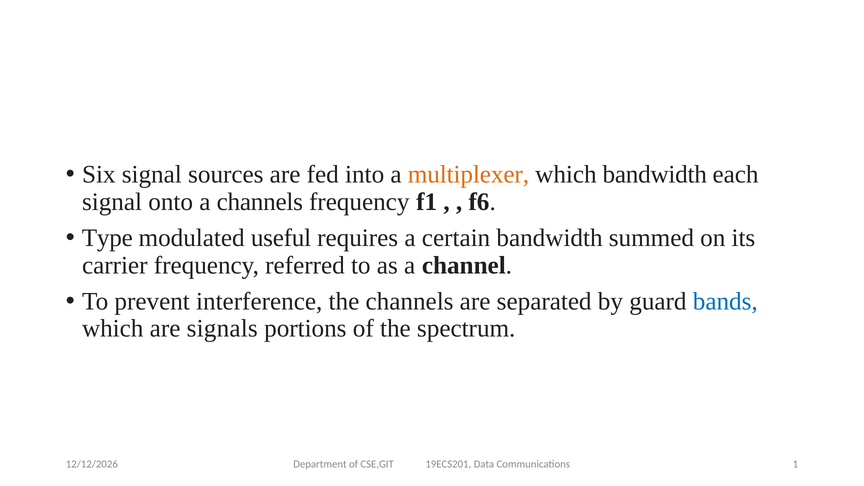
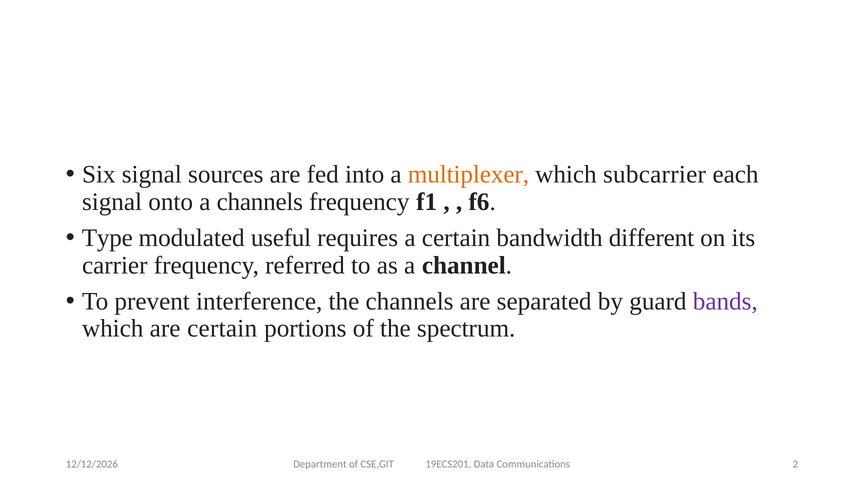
which bandwidth: bandwidth -> subcarrier (654, 175)
summed: summed -> different (651, 238)
bands colour: blue -> purple (725, 301)
are signals: signals -> certain (222, 329)
1: 1 -> 2 (795, 464)
